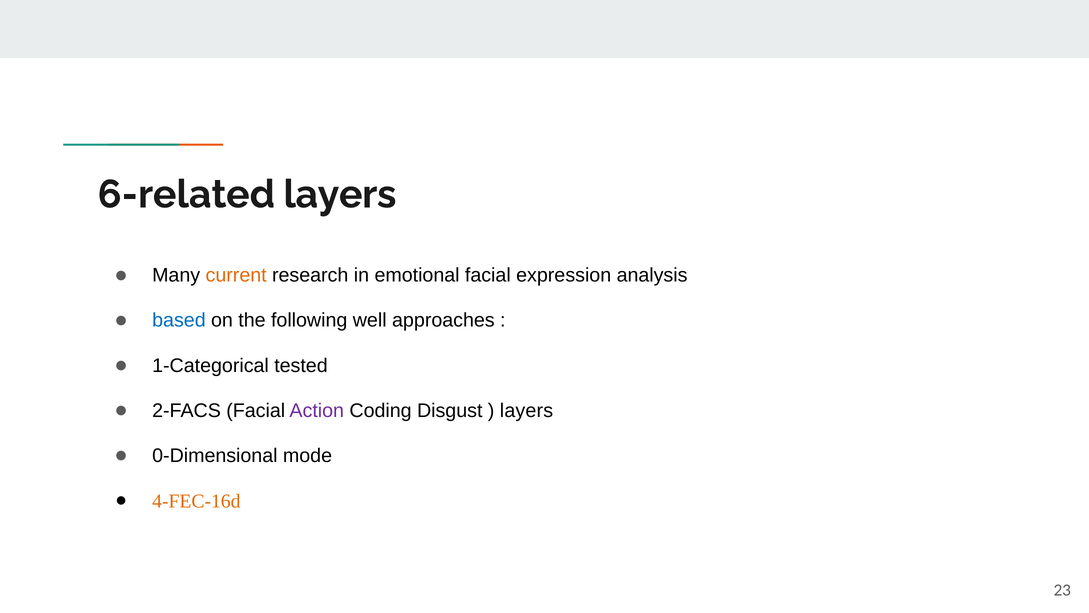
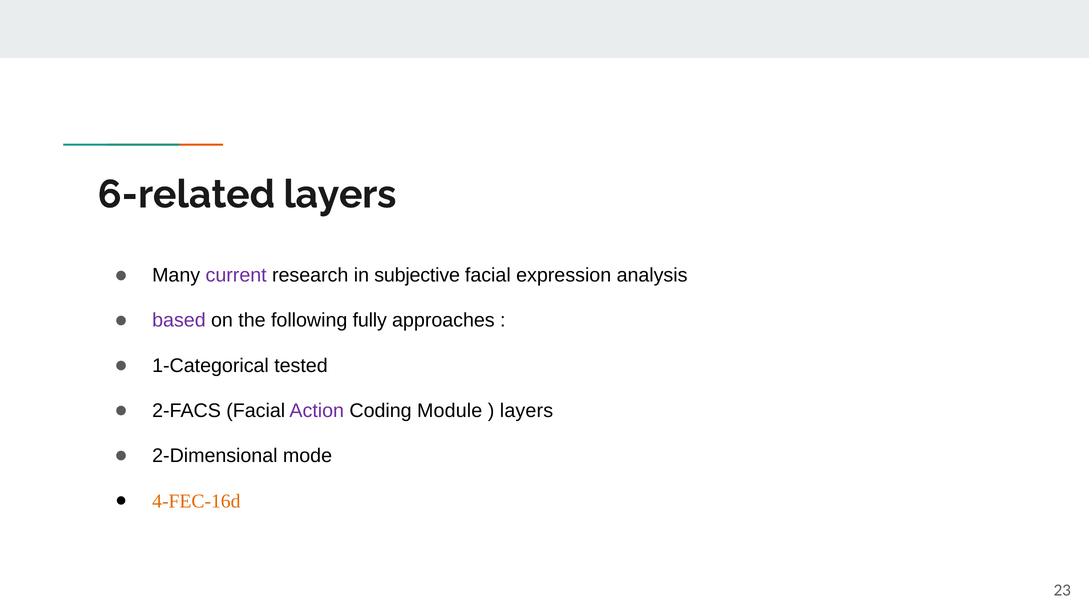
current colour: orange -> purple (236, 275)
emotional: emotional -> subjective (417, 275)
based colour: blue -> purple (179, 320)
well: well -> fully (370, 320)
Disgust: Disgust -> Module (450, 410)
0-Dimensional: 0-Dimensional -> 2-Dimensional (215, 455)
